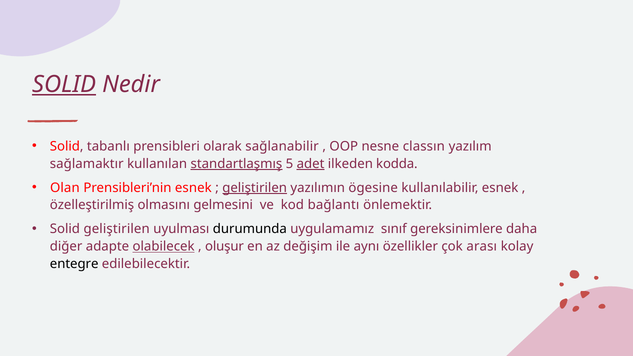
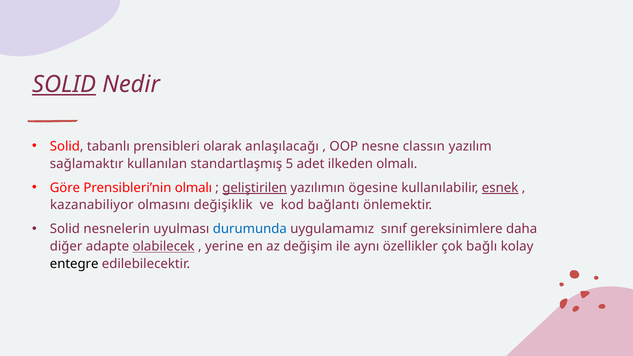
sağlanabilir: sağlanabilir -> anlaşılacağı (282, 146)
standartlaşmış underline: present -> none (236, 164)
adet underline: present -> none (311, 164)
ilkeden kodda: kodda -> olmalı (397, 164)
Olan: Olan -> Göre (65, 188)
Prensibleri’nin esnek: esnek -> olmalı (193, 188)
esnek underline: none -> present (500, 188)
özelleştirilmiş: özelleştirilmiş -> kazanabiliyor (92, 205)
gelmesini: gelmesini -> değişiklik (223, 205)
Solid geliştirilen: geliştirilen -> nesnelerin (117, 229)
durumunda colour: black -> blue (250, 229)
oluşur: oluşur -> yerine (224, 247)
arası: arası -> bağlı (482, 247)
